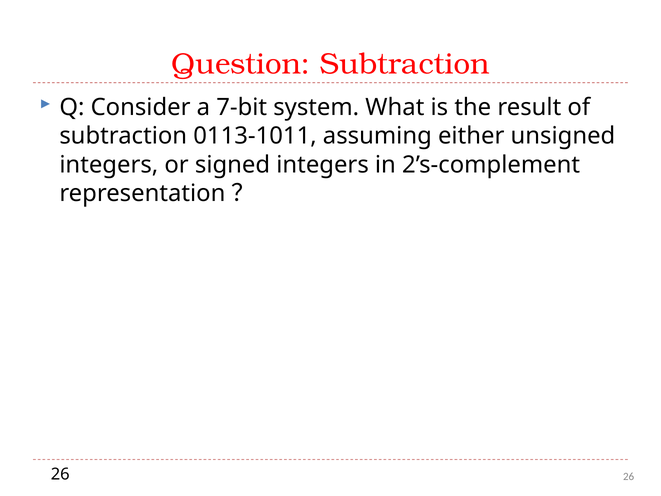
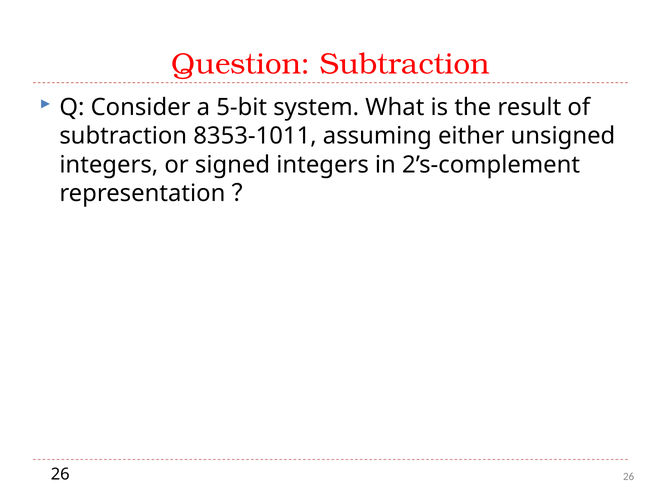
7-bit: 7-bit -> 5-bit (242, 107)
0113-1011: 0113-1011 -> 8353-1011 (255, 136)
